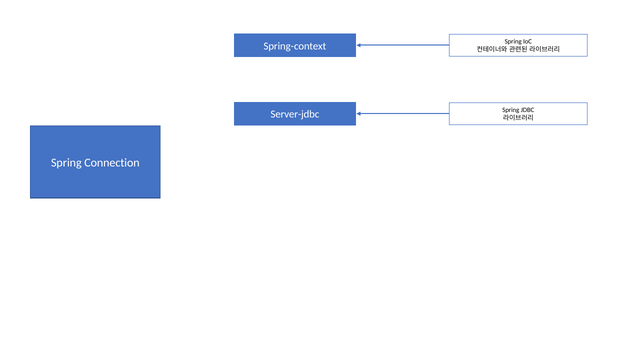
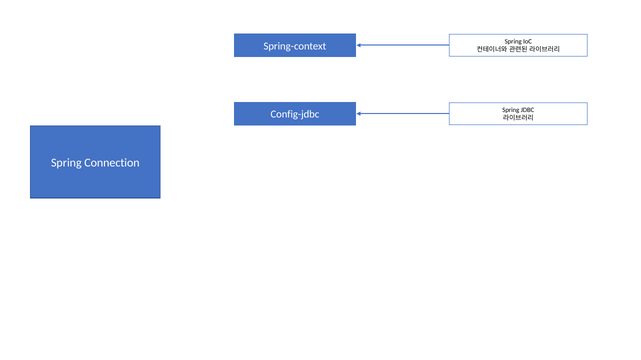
Server-jdbc: Server-jdbc -> Config-jdbc (295, 115)
